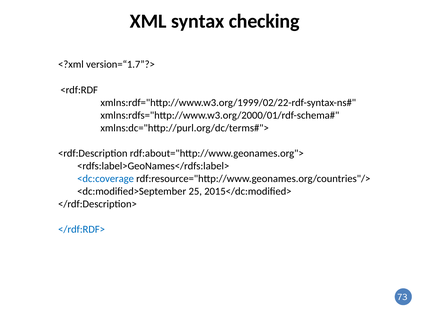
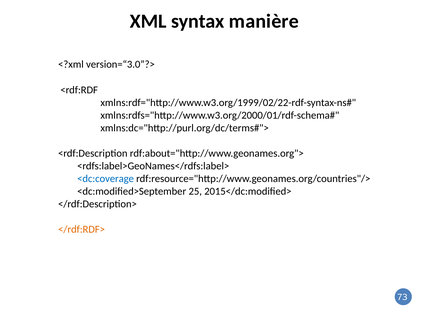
checking: checking -> manière (264, 21)
version=“1.7”?>: version=“1.7”?> -> version=“3.0”?> (120, 65)
</rdf:RDF> colour: blue -> orange (82, 230)
